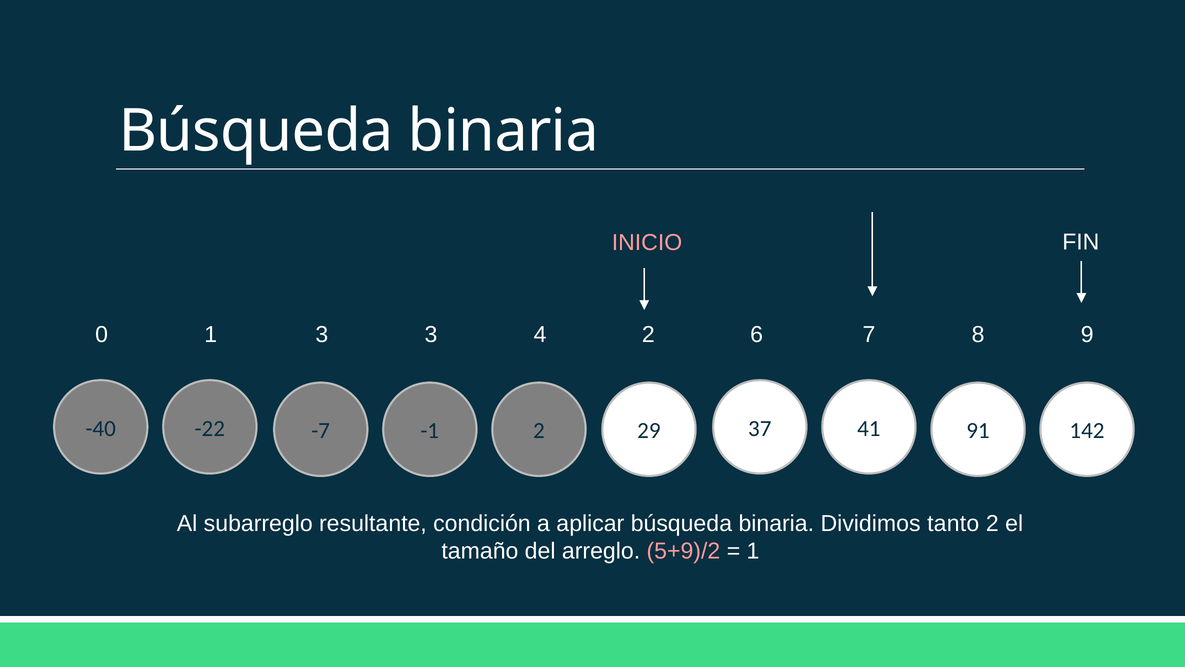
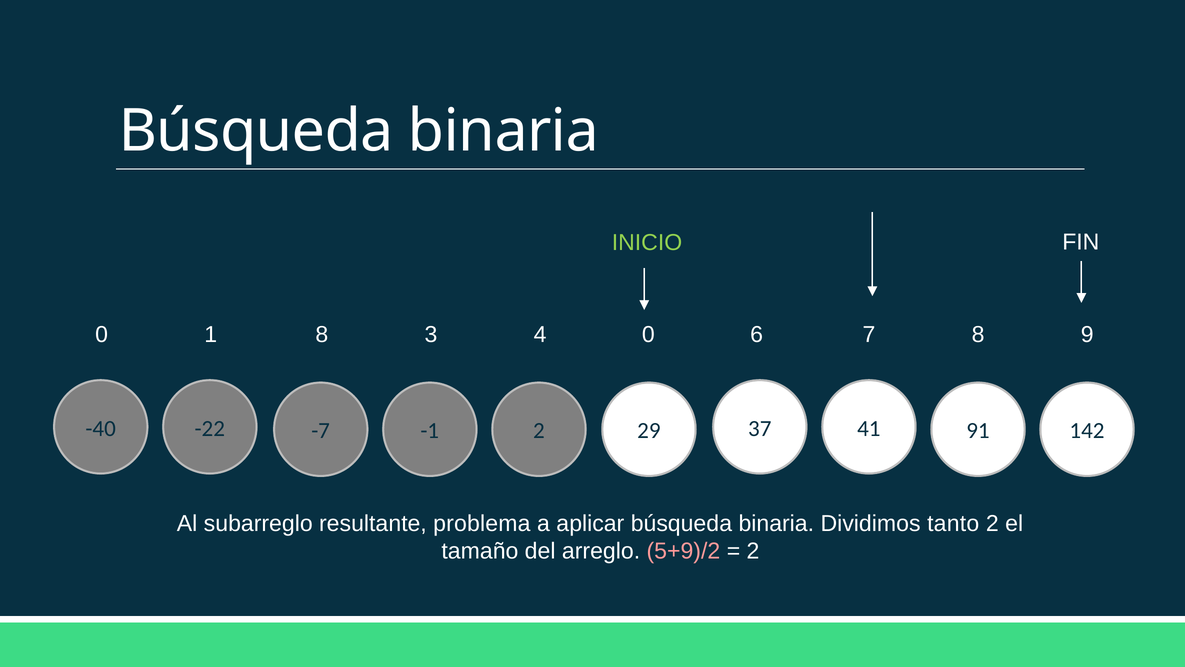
INICIO colour: pink -> light green (647, 242)
1 3: 3 -> 8 (322, 335)
4 2: 2 -> 0 (648, 335)
condición: condición -> problema (482, 523)
1: 1 -> 2 (753, 551)
